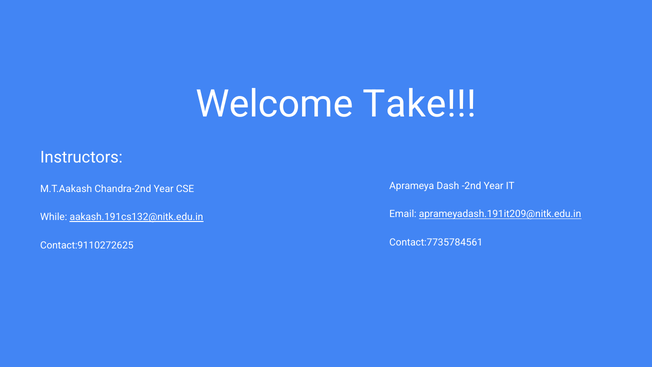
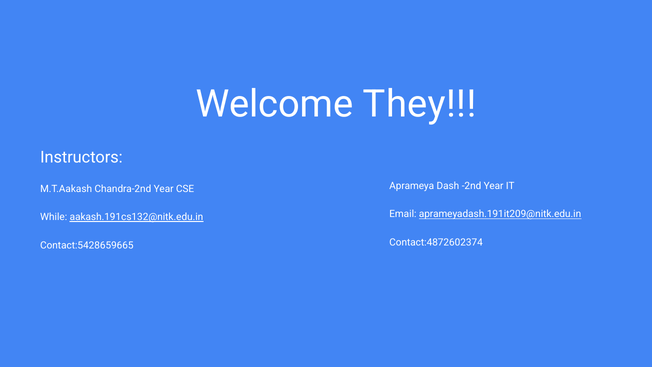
Take: Take -> They (420, 104)
Contact:7735784561: Contact:7735784561 -> Contact:4872602374 (436, 242)
Contact:9110272625: Contact:9110272625 -> Contact:5428659665 (87, 245)
